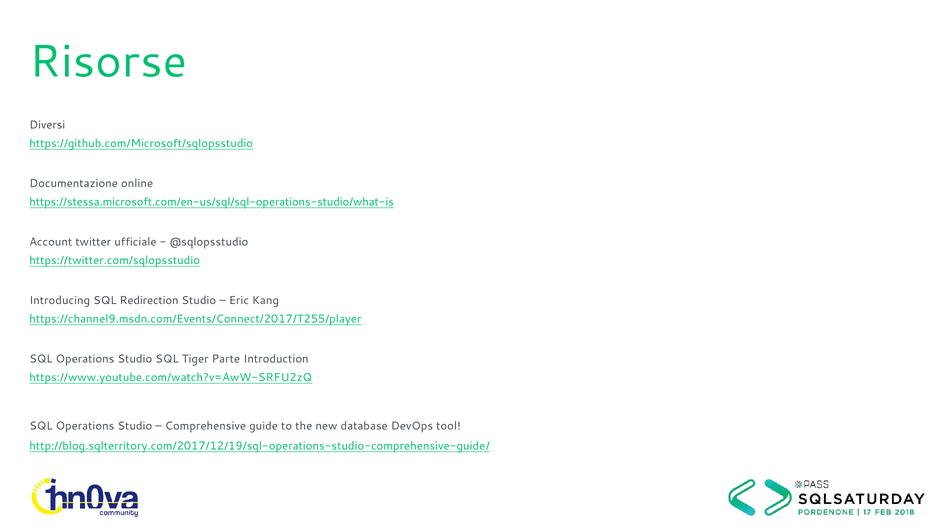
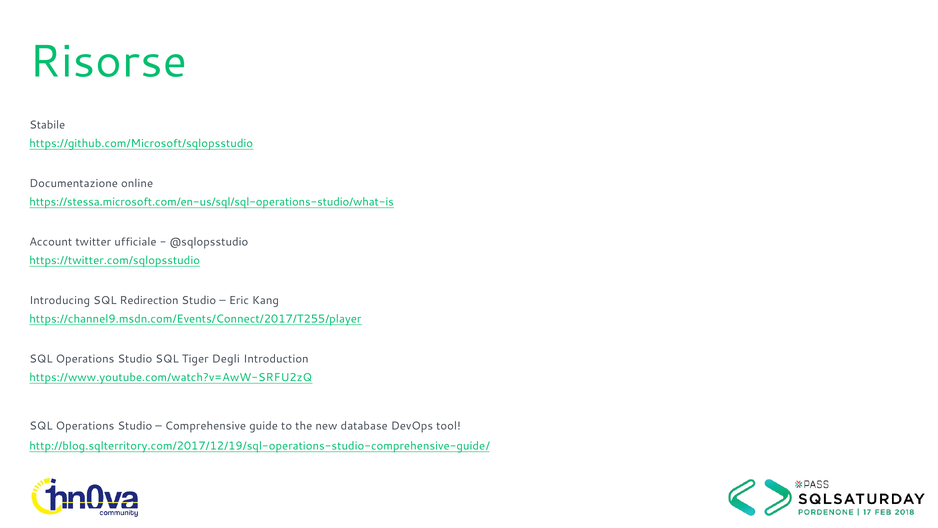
Diversi: Diversi -> Stabile (47, 125)
Parte: Parte -> Degli (226, 359)
